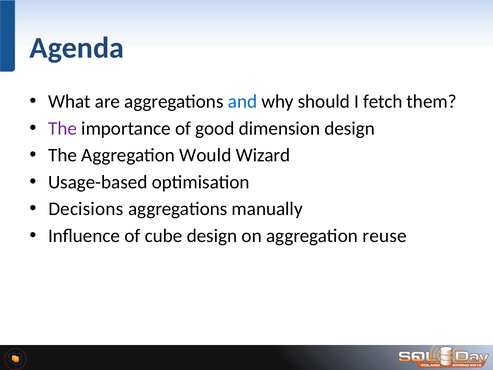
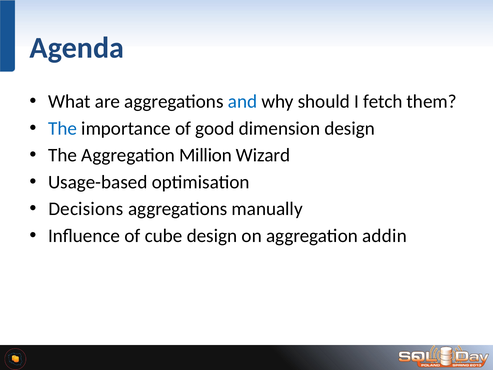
The colour: purple -> blue (63, 128)
Would: Would -> Million (205, 155)
reuse: reuse -> addin (385, 236)
